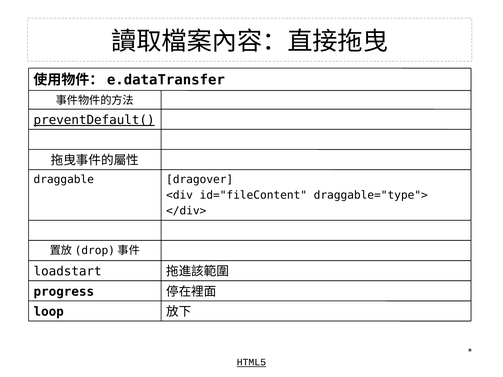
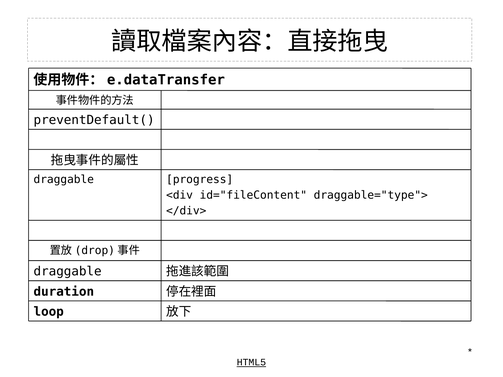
preventDefault( underline: present -> none (94, 120)
dragover: dragover -> progress (200, 180)
loadstart: loadstart -> draggable (68, 272)
progress: progress -> duration (64, 292)
